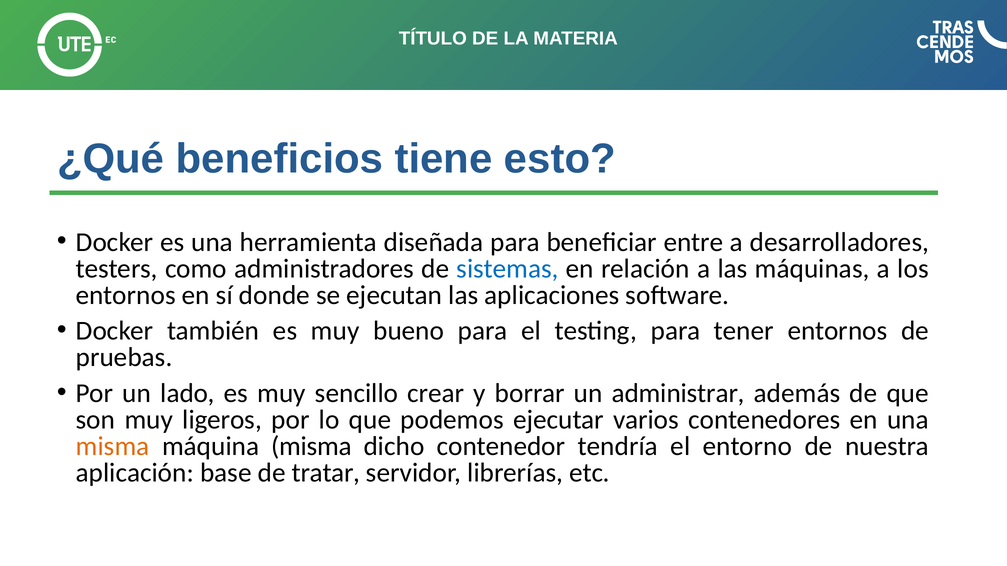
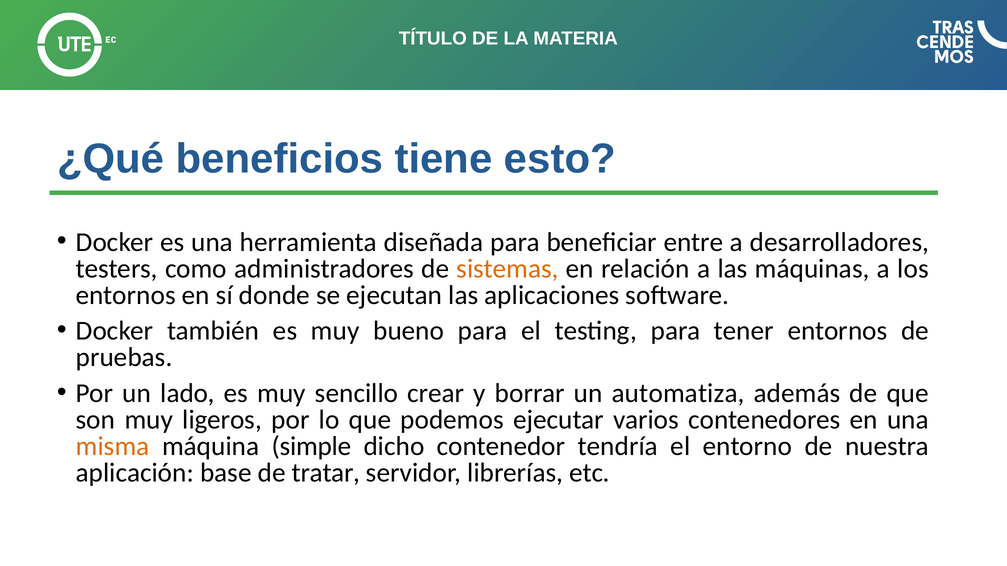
sistemas colour: blue -> orange (507, 269)
administrar: administrar -> automatiza (678, 394)
máquina misma: misma -> simple (312, 447)
